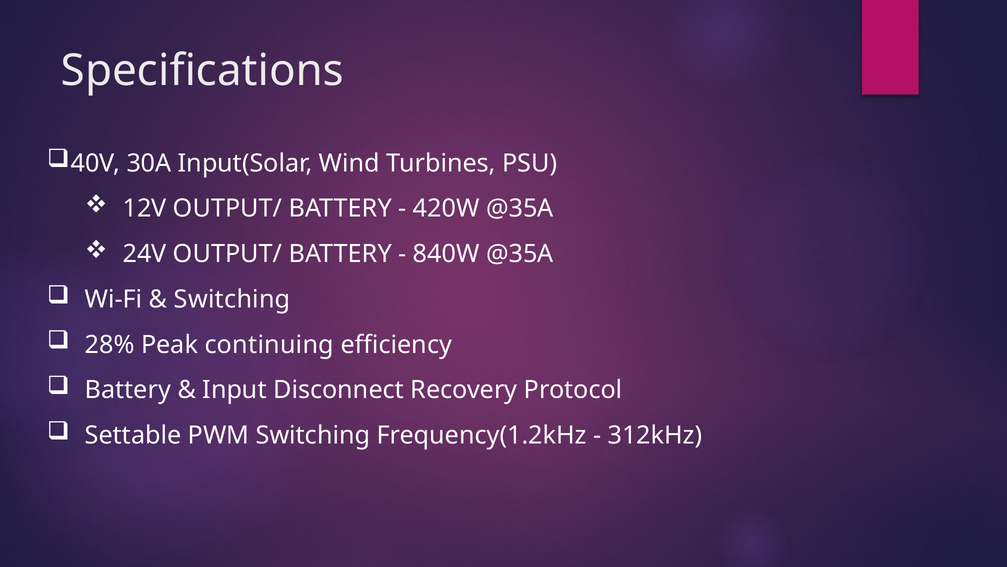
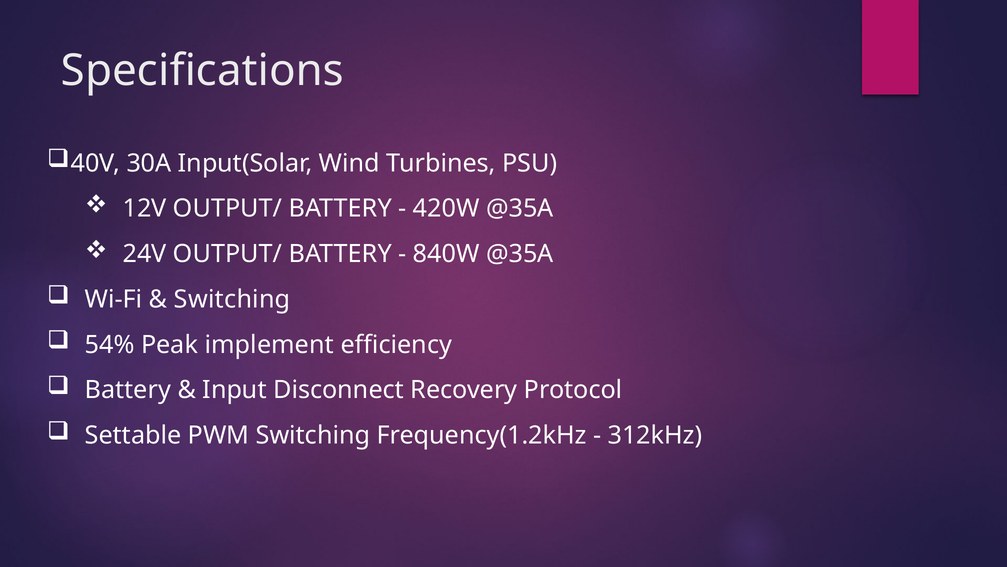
28%: 28% -> 54% (110, 344)
continuing: continuing -> implement (269, 344)
